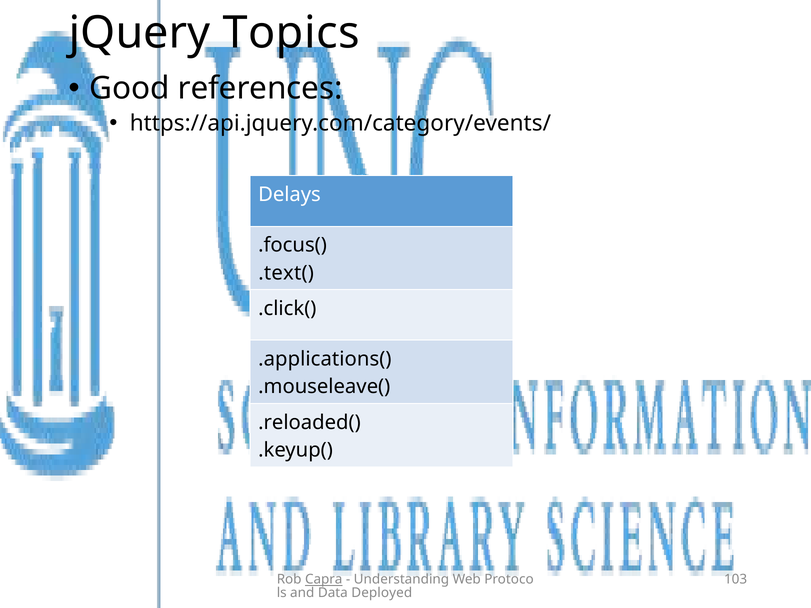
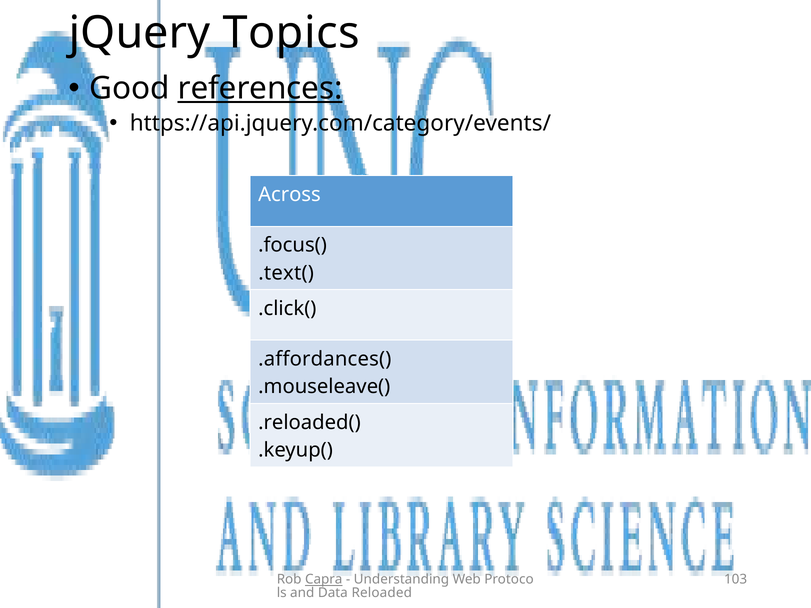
references underline: none -> present (260, 88)
Delays: Delays -> Across (289, 195)
.applications(: .applications( -> .affordances( (325, 359)
Deployed: Deployed -> Reloaded (382, 593)
